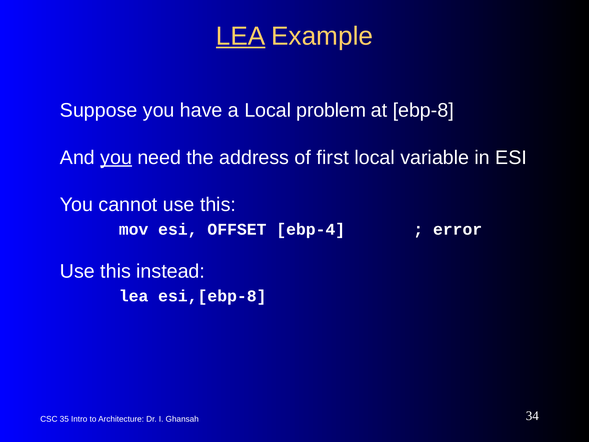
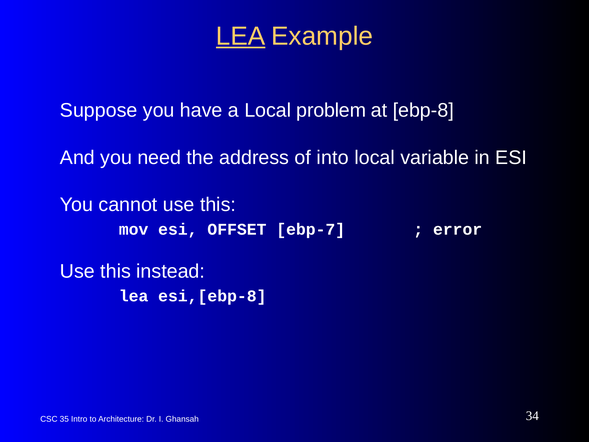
you underline: present -> none (116, 157)
first: first -> into (333, 157)
ebp-4: ebp-4 -> ebp-7 (311, 229)
